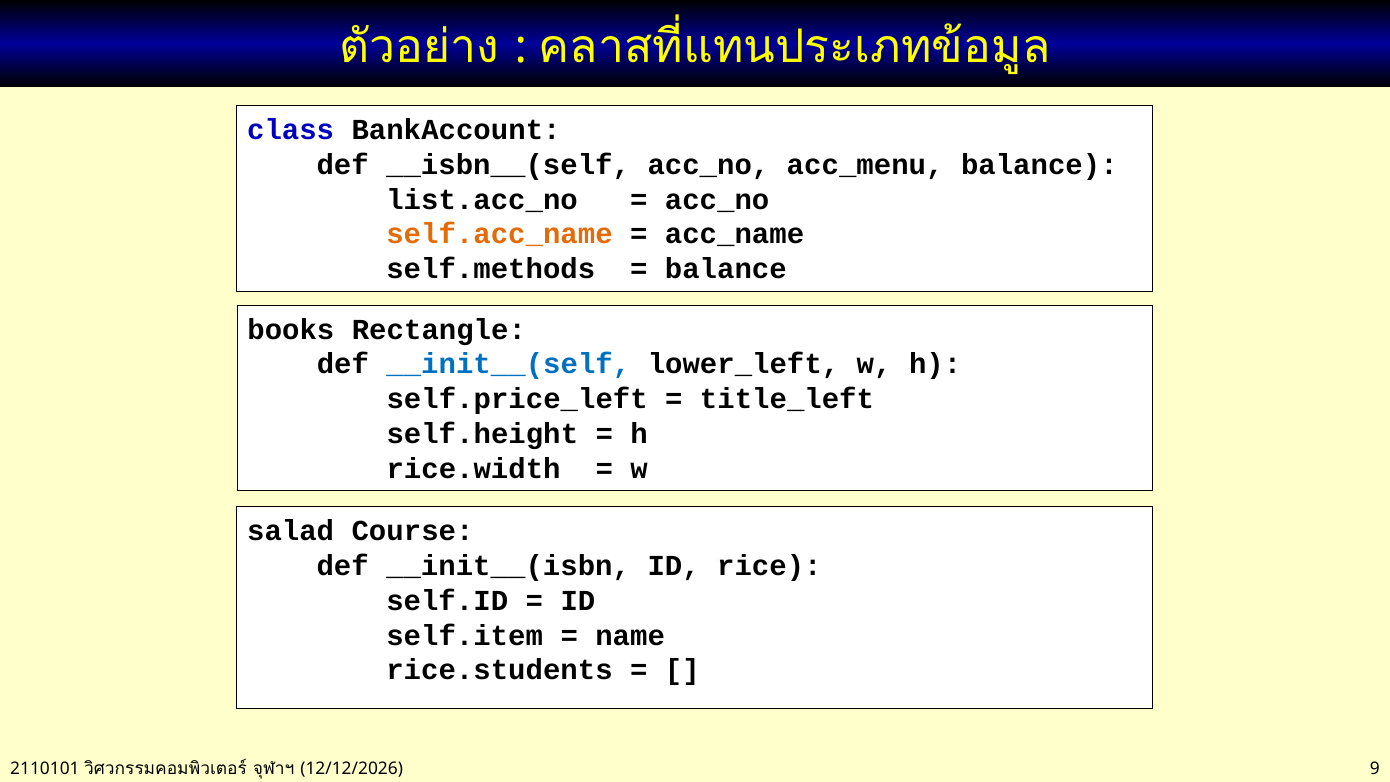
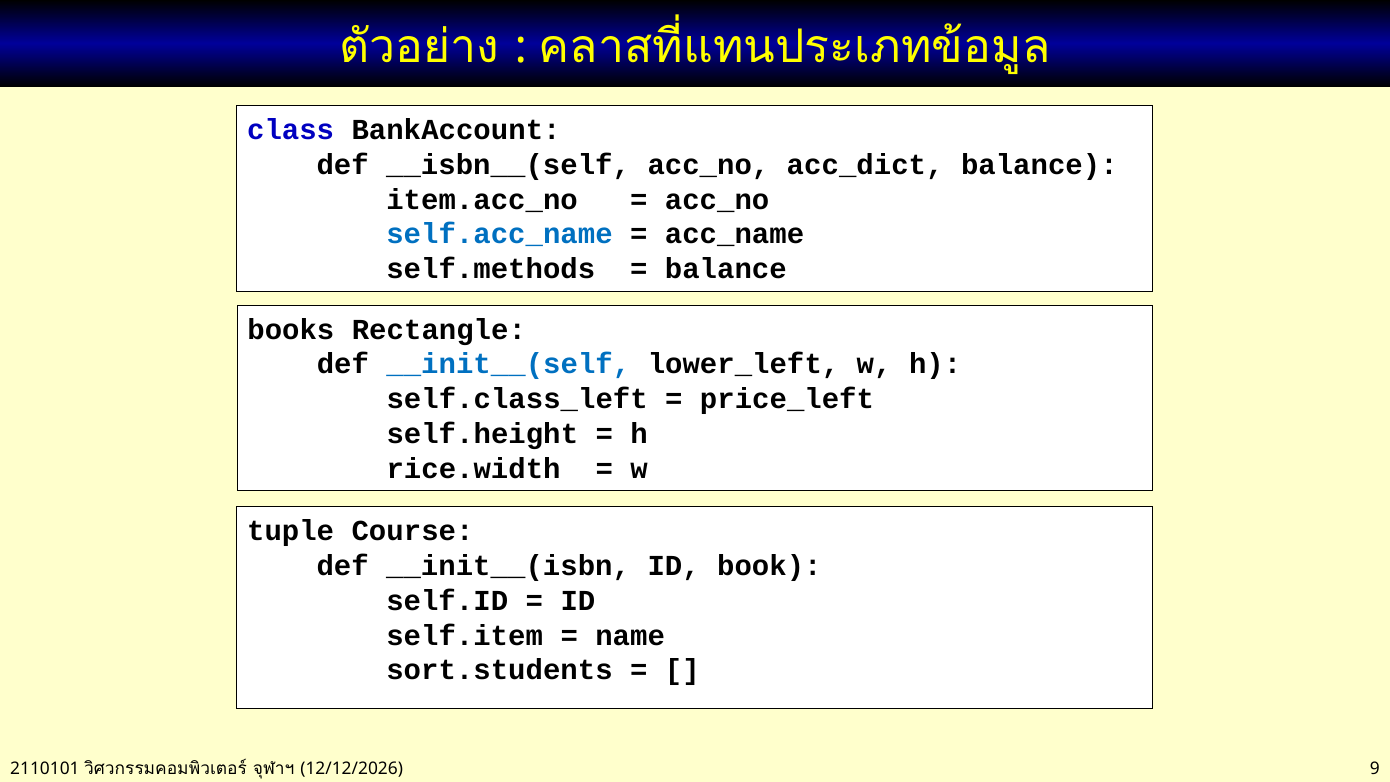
acc_menu: acc_menu -> acc_dict (865, 165)
list.acc_no: list.acc_no -> item.acc_no (482, 200)
self.acc_name colour: orange -> blue (499, 234)
self.price_left: self.price_left -> self.class_left (517, 399)
title_left: title_left -> price_left (787, 399)
salad: salad -> tuple (291, 531)
rice: rice -> book (769, 566)
rice.students: rice.students -> sort.students (499, 670)
